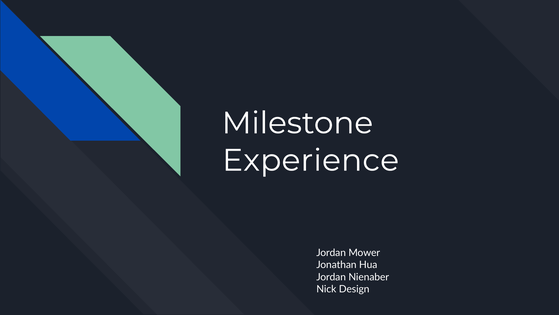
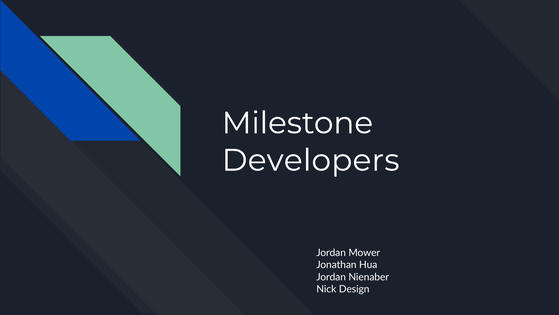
Experience: Experience -> Developers (311, 160)
